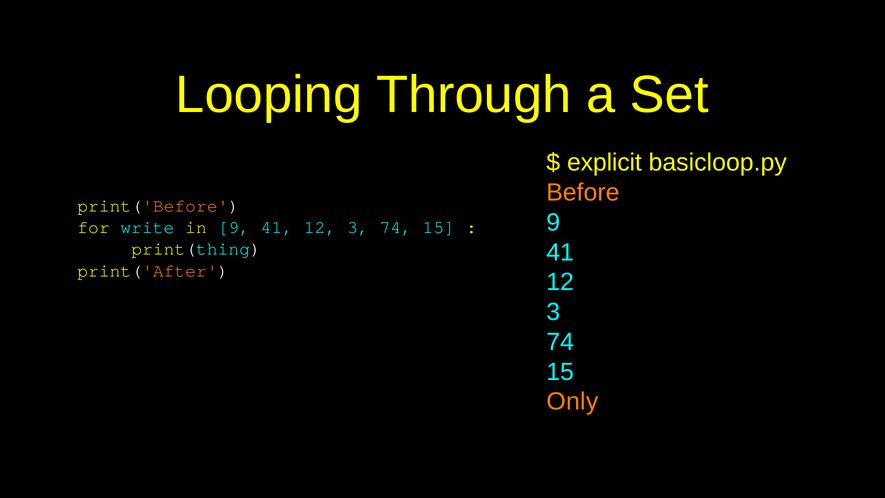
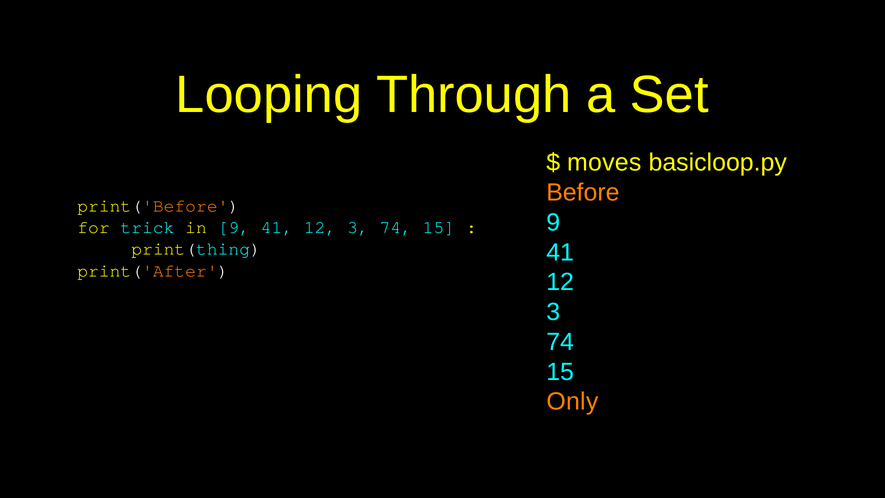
explicit: explicit -> moves (604, 163)
write: write -> trick (147, 227)
